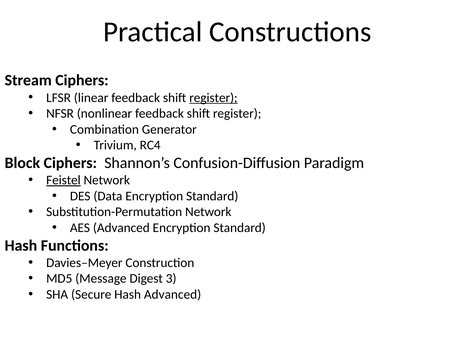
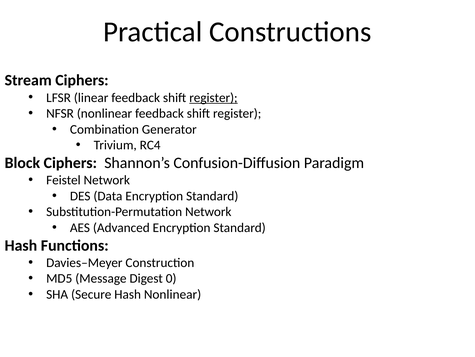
Feistel underline: present -> none (63, 180)
3: 3 -> 0 (171, 278)
Hash Advanced: Advanced -> Nonlinear (173, 294)
